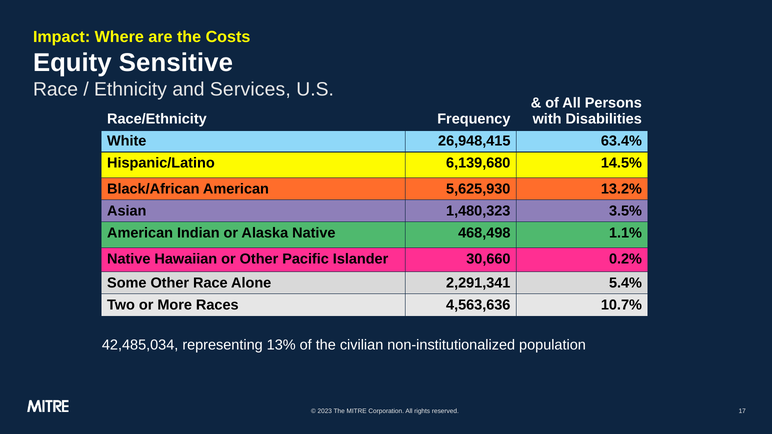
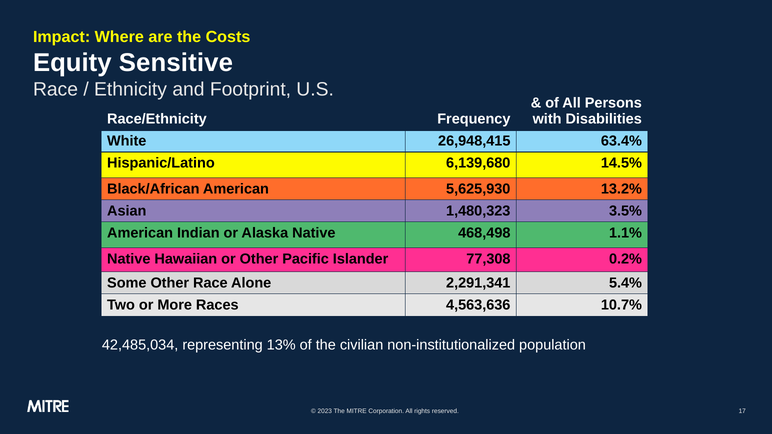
Services: Services -> Footprint (250, 89)
30,660: 30,660 -> 77,308 (488, 259)
